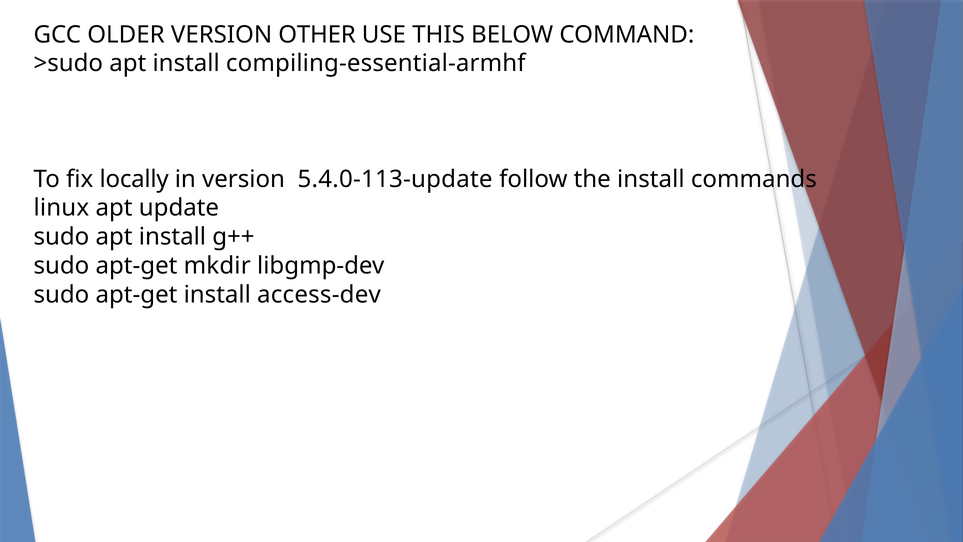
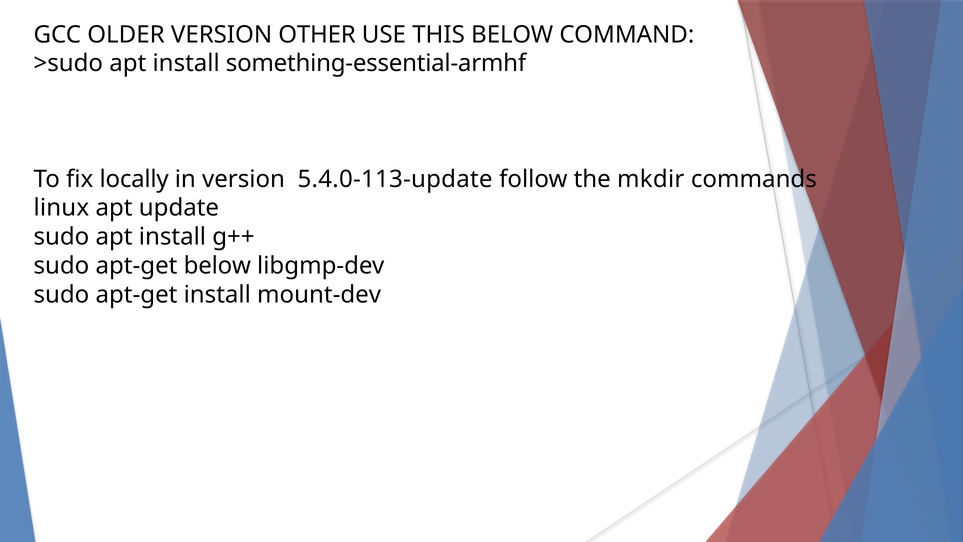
compiling-essential-armhf: compiling-essential-armhf -> something-essential-armhf (376, 63)
the install: install -> mkdir (651, 179)
apt-get mkdir: mkdir -> below (217, 266)
access-dev: access-dev -> mount-dev (319, 295)
